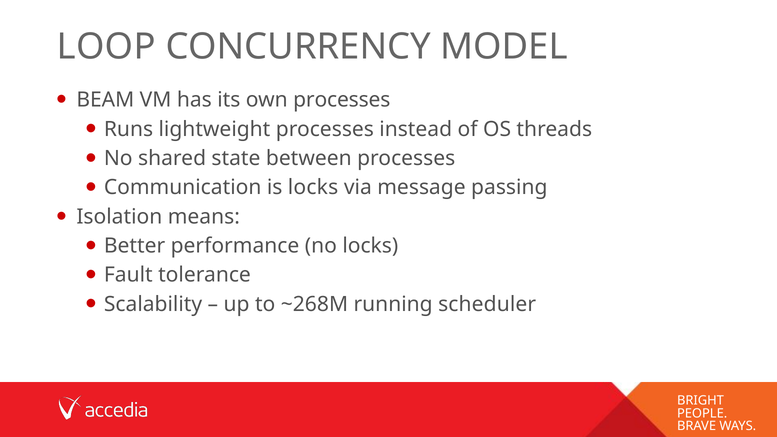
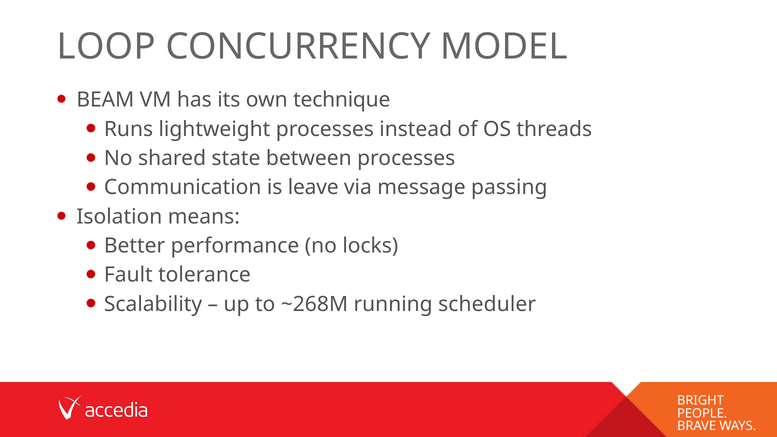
own processes: processes -> technique (342, 100)
is locks: locks -> leave (313, 187)
